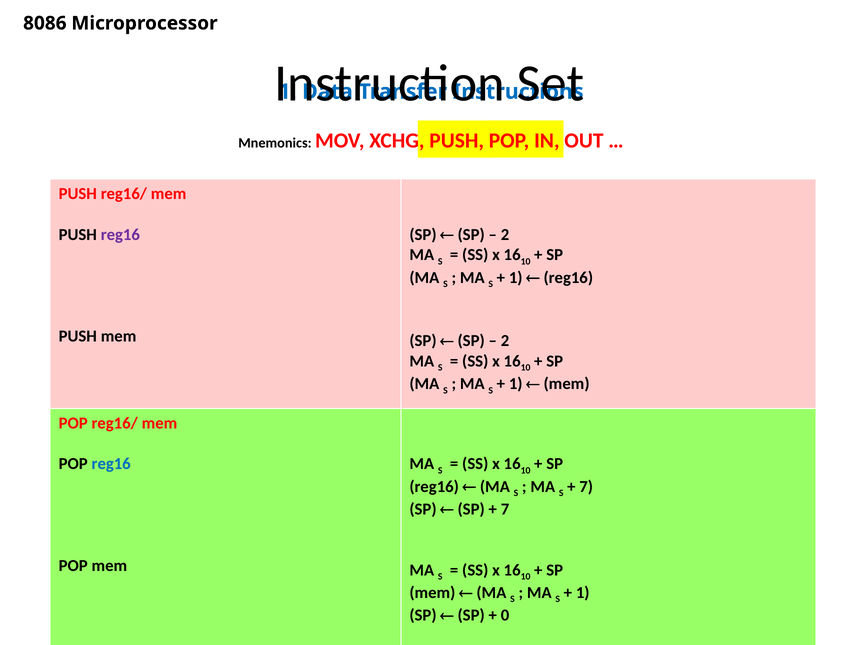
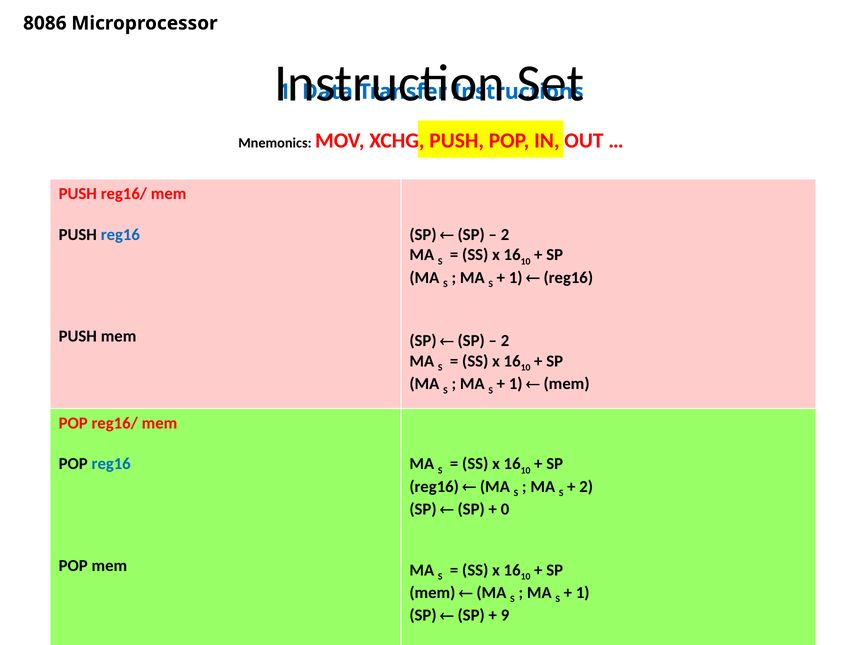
reg16 colour: purple -> blue (120, 234)
7: 7 -> 2 (586, 486)
7: 7 -> 0 (505, 509)
0: 0 -> 9 (505, 615)
